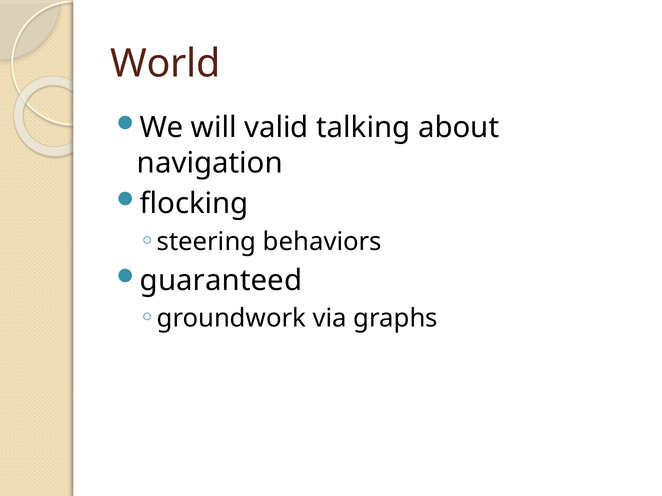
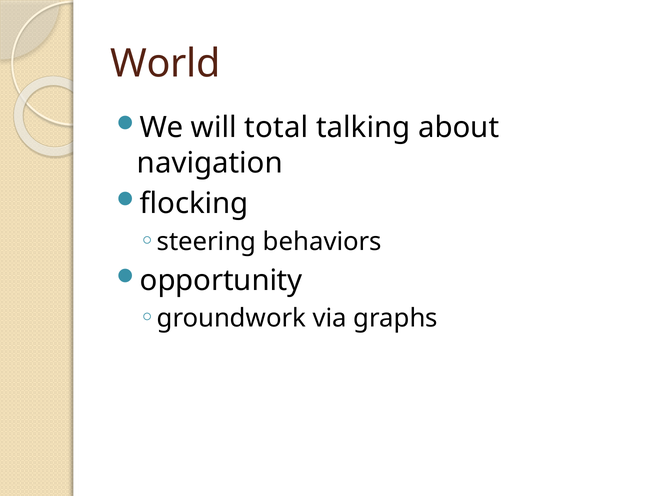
valid: valid -> total (276, 128)
guaranteed: guaranteed -> opportunity (221, 281)
